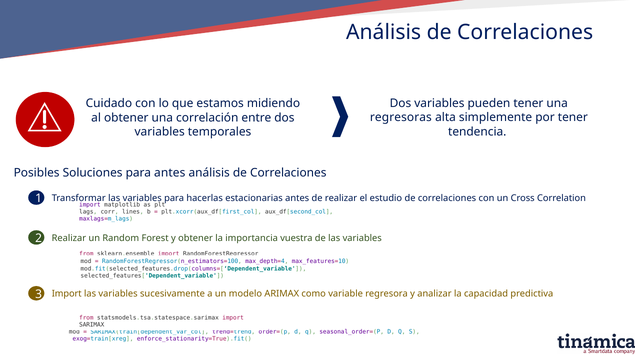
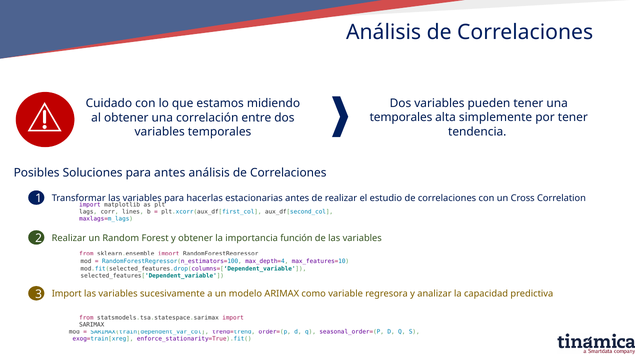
regresoras: regresoras -> temporales (401, 118)
vuestra: vuestra -> función (296, 238)
